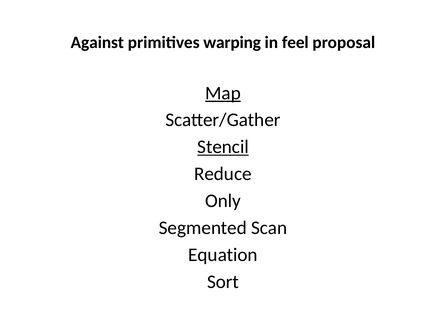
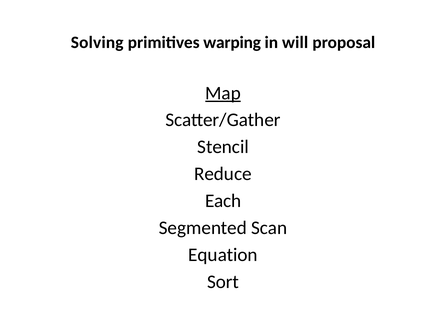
Against: Against -> Solving (97, 42)
feel: feel -> will (295, 42)
Stencil underline: present -> none (223, 147)
Only: Only -> Each (223, 201)
